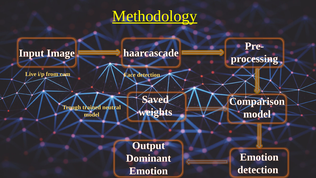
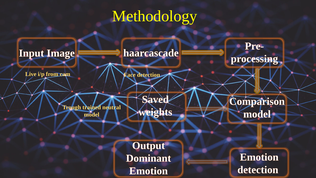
Methodology underline: present -> none (155, 16)
